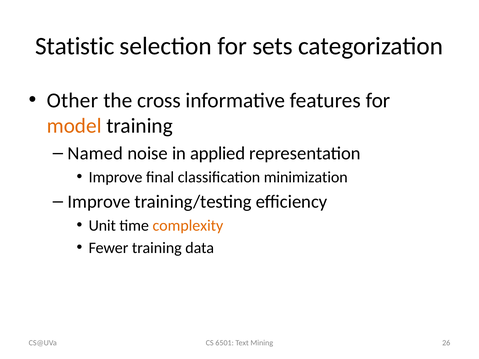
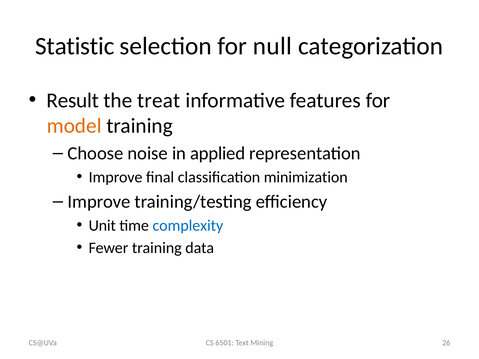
sets: sets -> null (272, 46)
Other: Other -> Result (73, 100)
cross: cross -> treat (159, 100)
Named: Named -> Choose (95, 154)
complexity colour: orange -> blue (188, 226)
